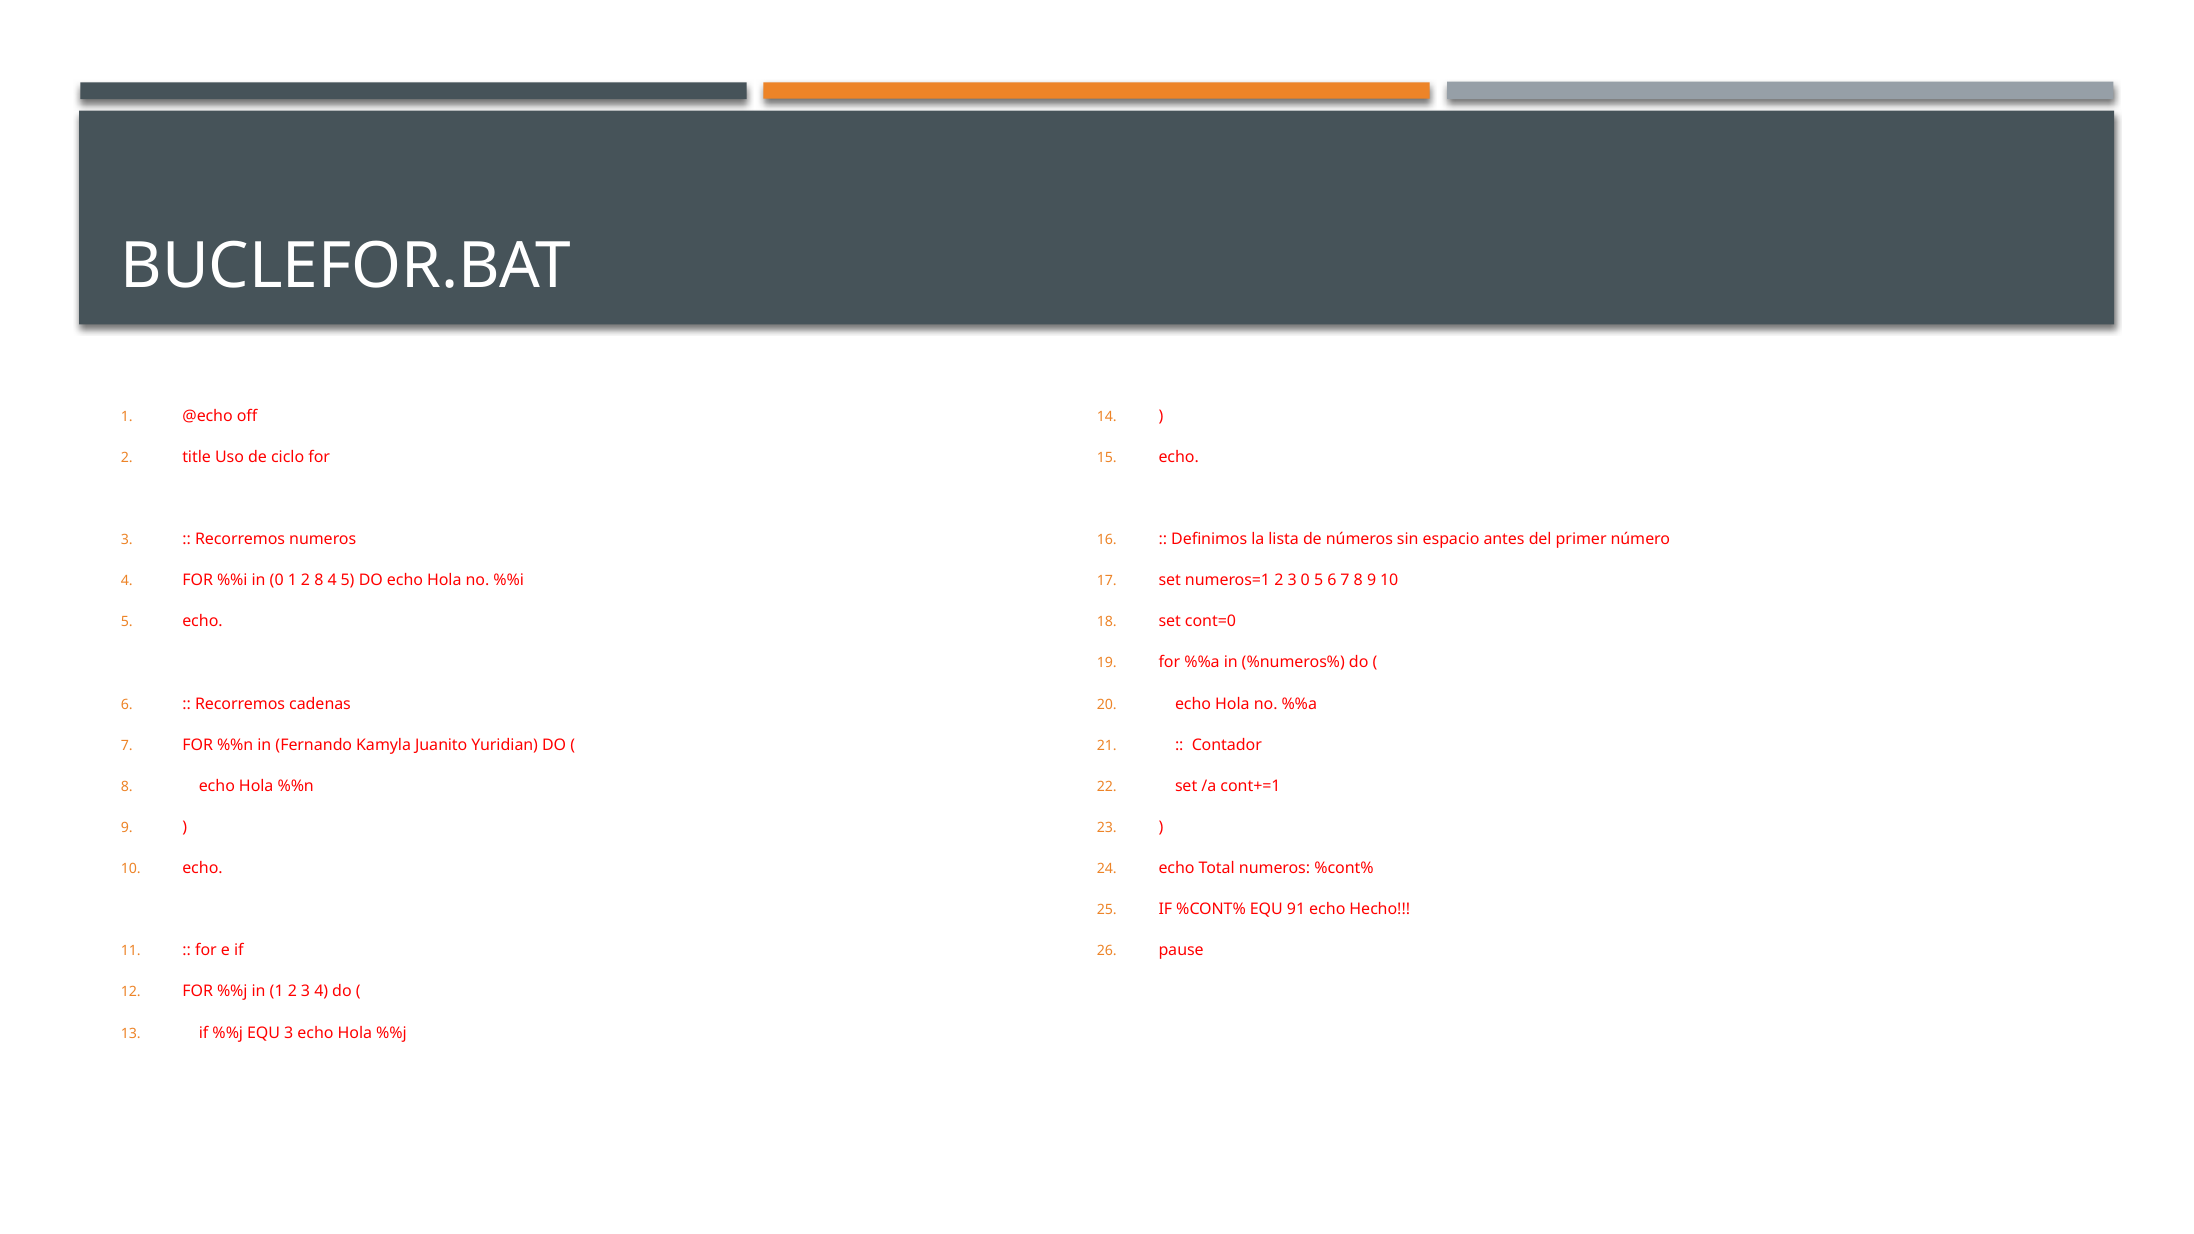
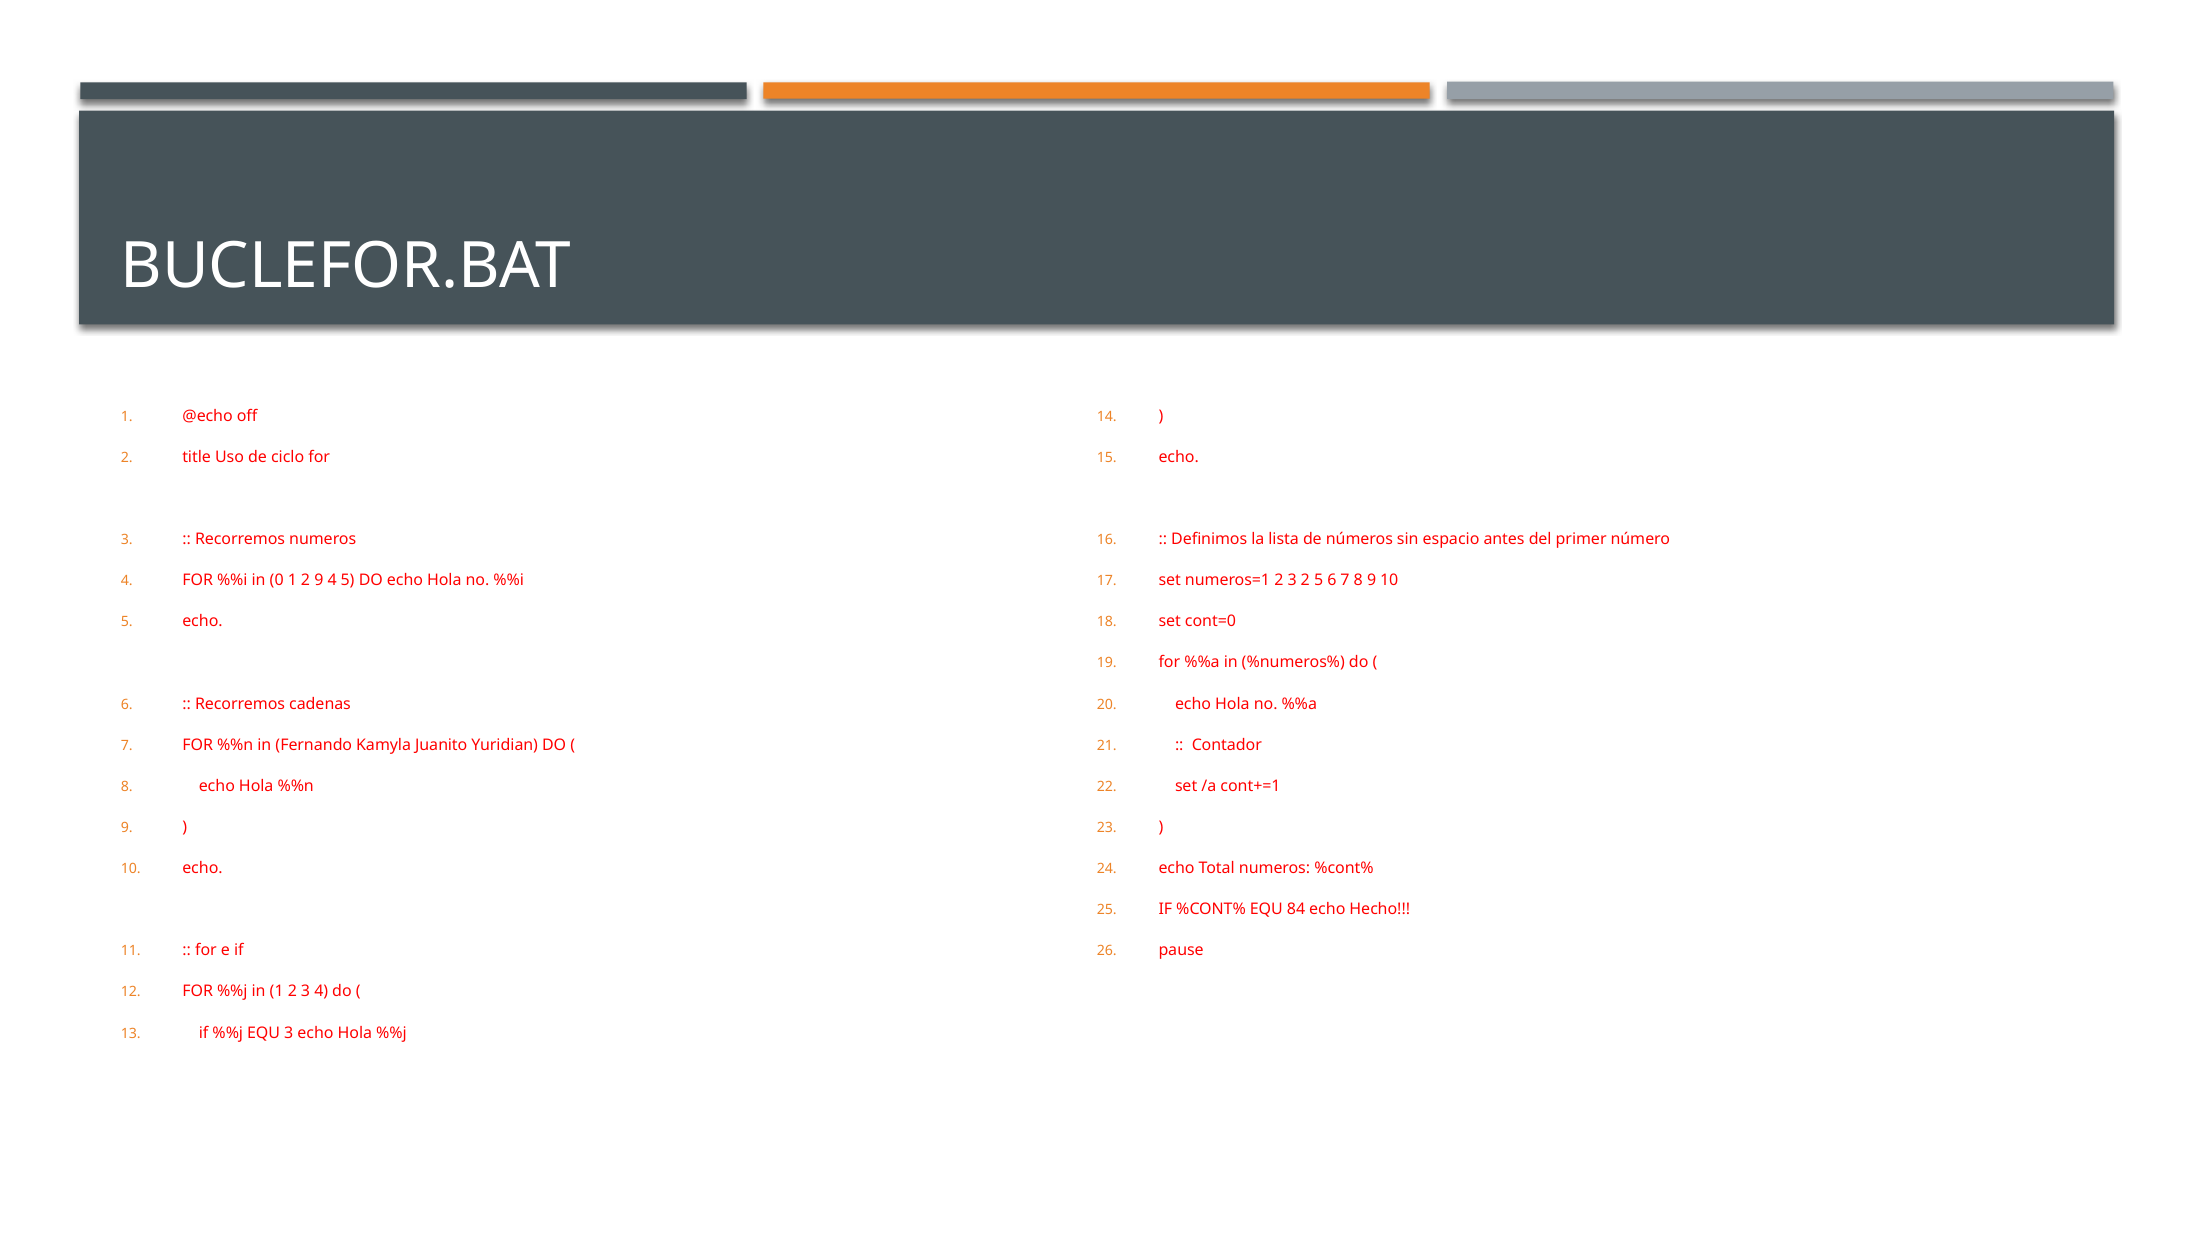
2 8: 8 -> 9 (319, 580)
3 0: 0 -> 2 (1305, 580)
91: 91 -> 84 (1296, 910)
